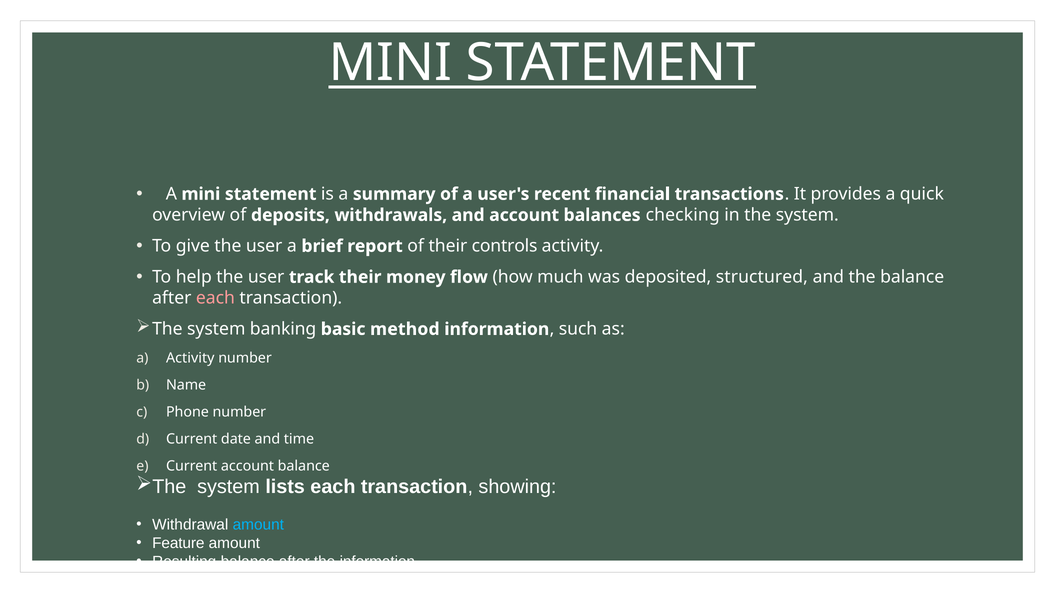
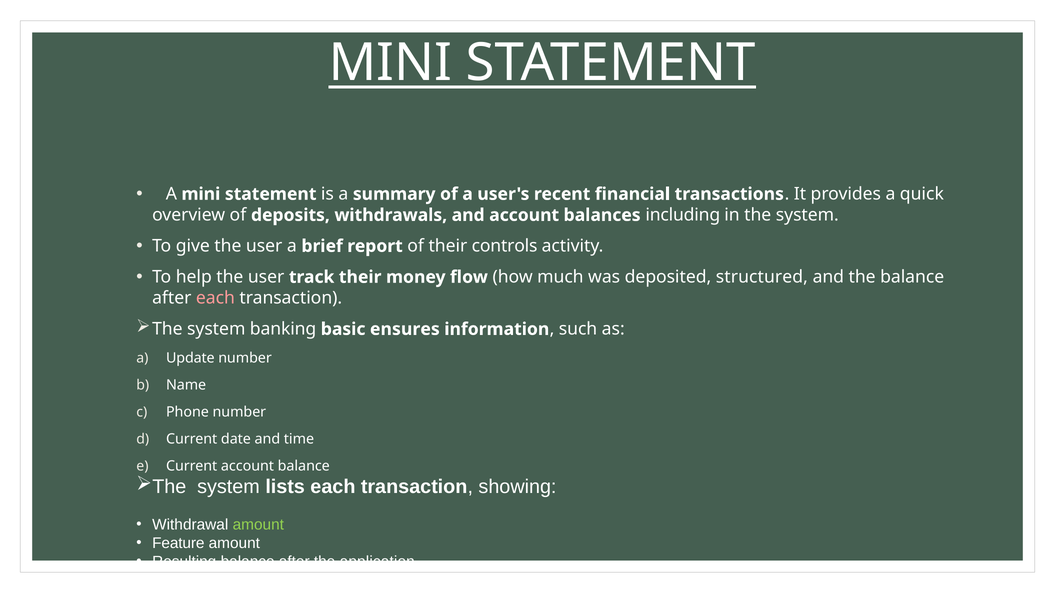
checking: checking -> including (683, 215)
method: method -> ensures (405, 329)
a Activity: Activity -> Update (190, 358)
amount colour: light blue -> light green (258, 525)
the information: information -> application (377, 562)
